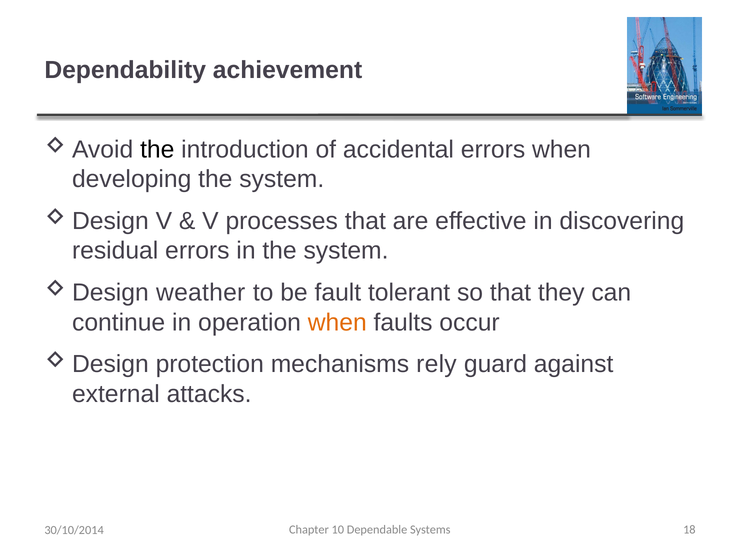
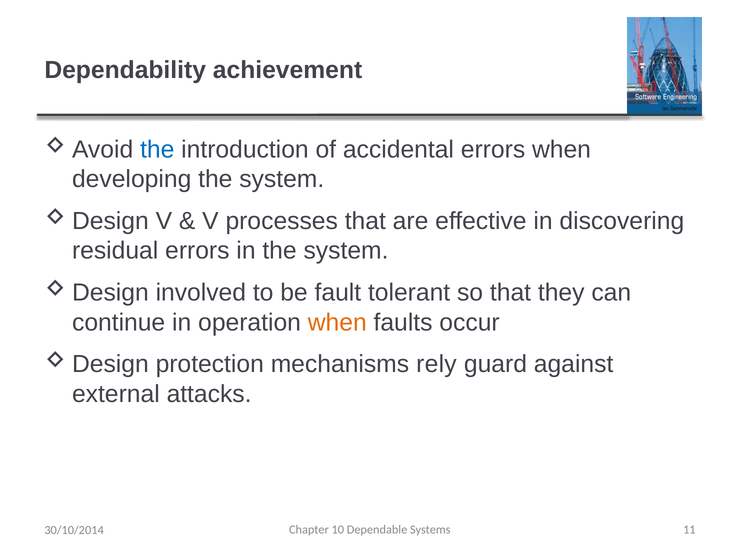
the colour: black -> blue (157, 150)
weather: weather -> involved (201, 293)
18: 18 -> 11 (689, 530)
